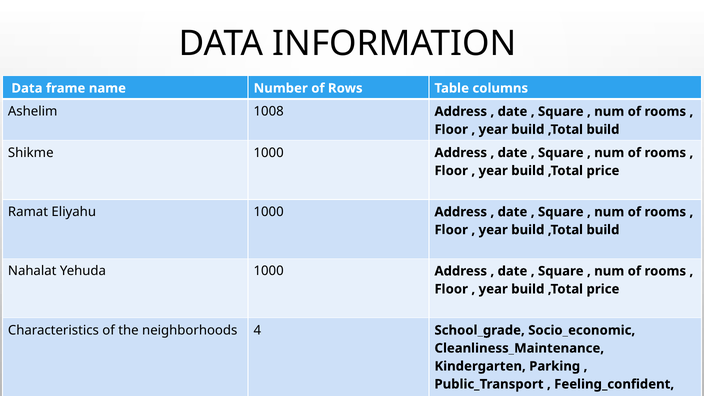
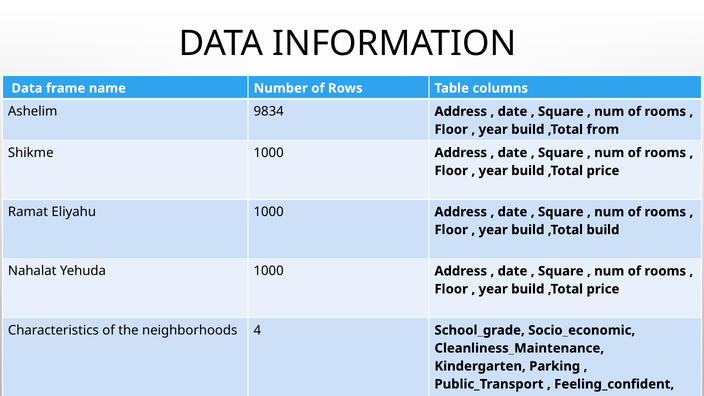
1008: 1008 -> 9834 (269, 112)
build: build -> from (603, 129)
